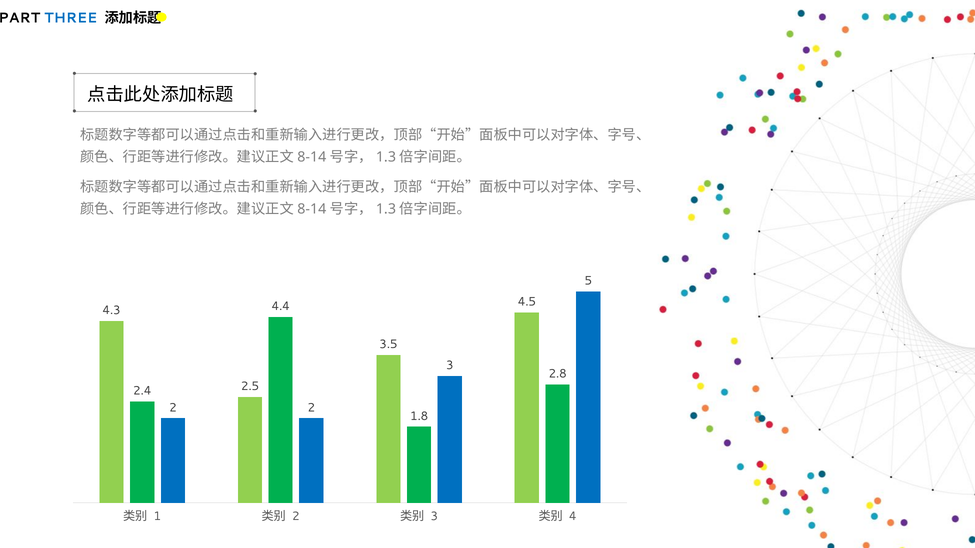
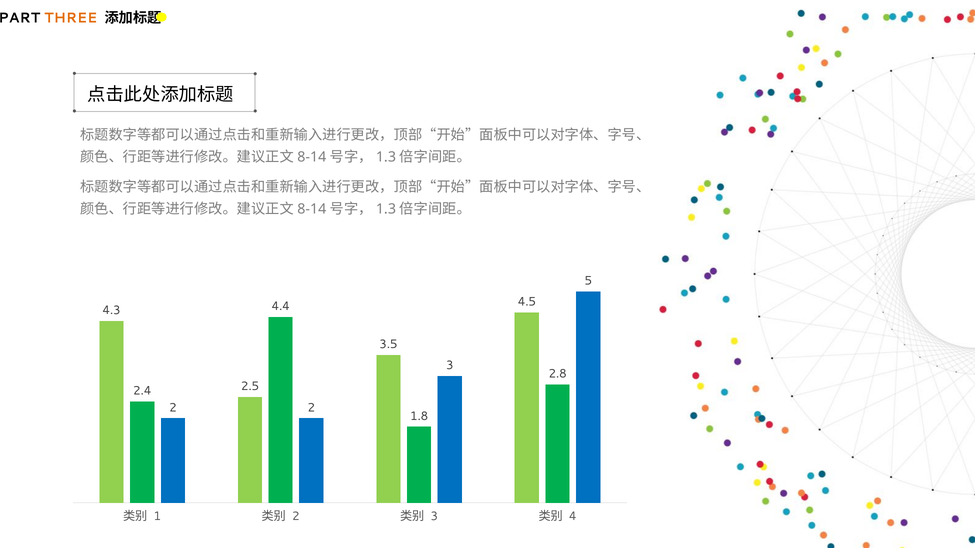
THREE colour: blue -> orange (71, 18)
